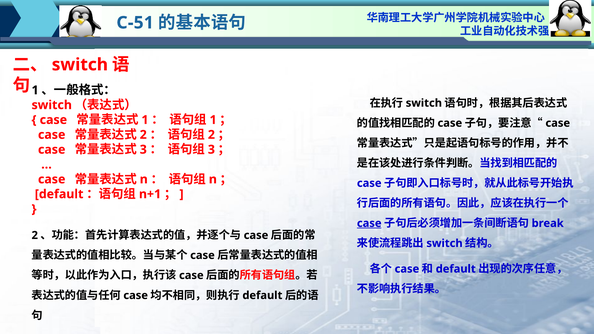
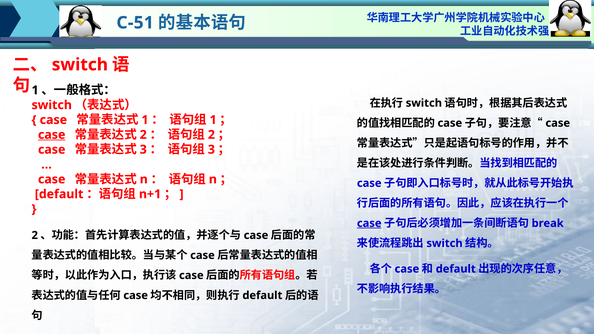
case underline: none -> present (52, 135)
